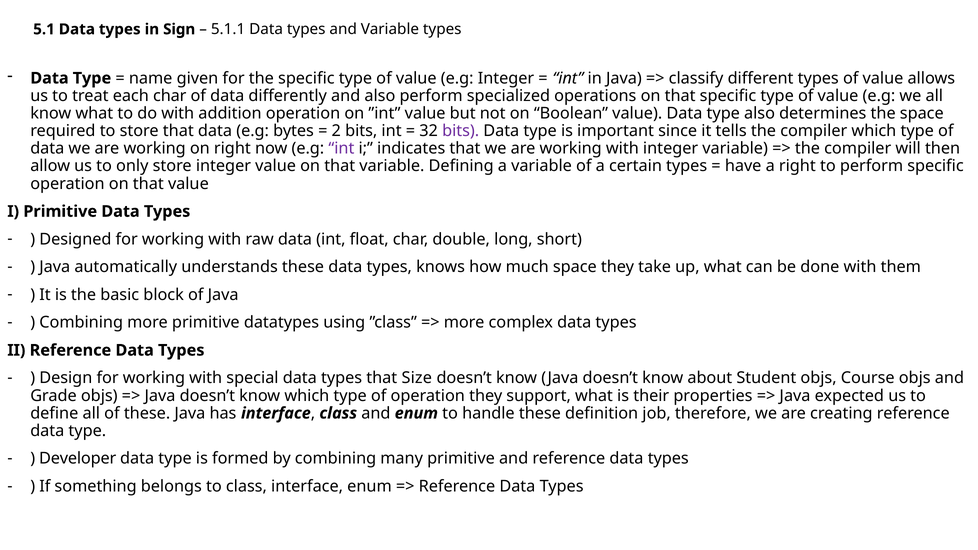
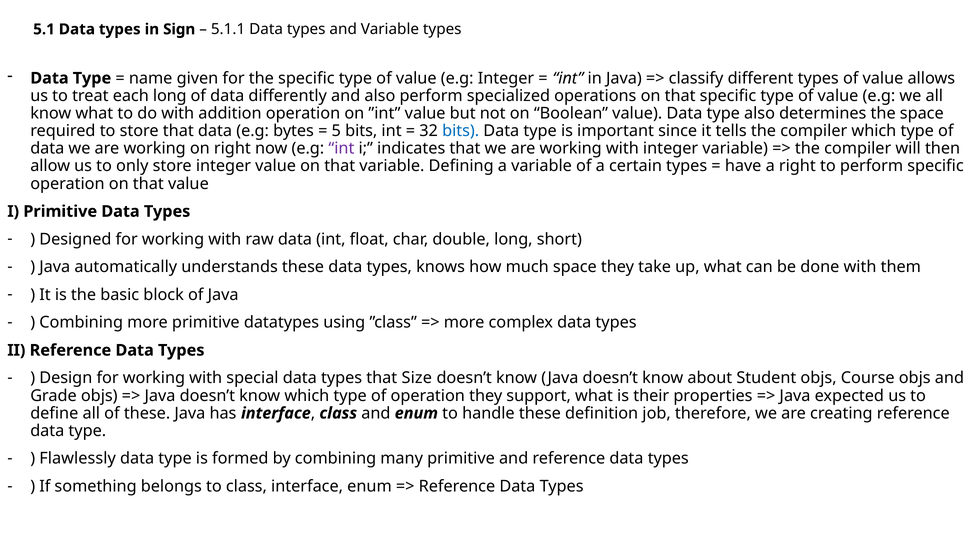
each char: char -> long (170, 96)
2: 2 -> 5 (336, 131)
bits colour: purple -> blue (461, 131)
Developer: Developer -> Flawlessly (78, 459)
